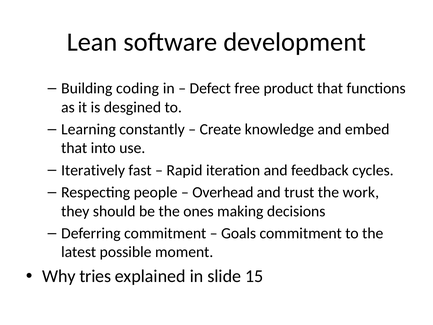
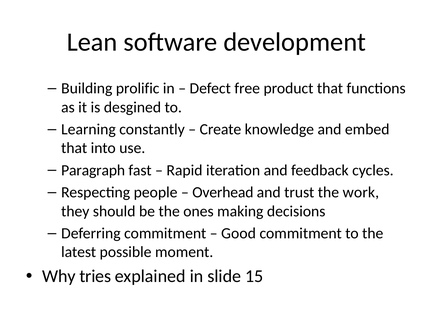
coding: coding -> prolific (138, 88)
Iteratively: Iteratively -> Paragraph (93, 170)
Goals: Goals -> Good (239, 233)
